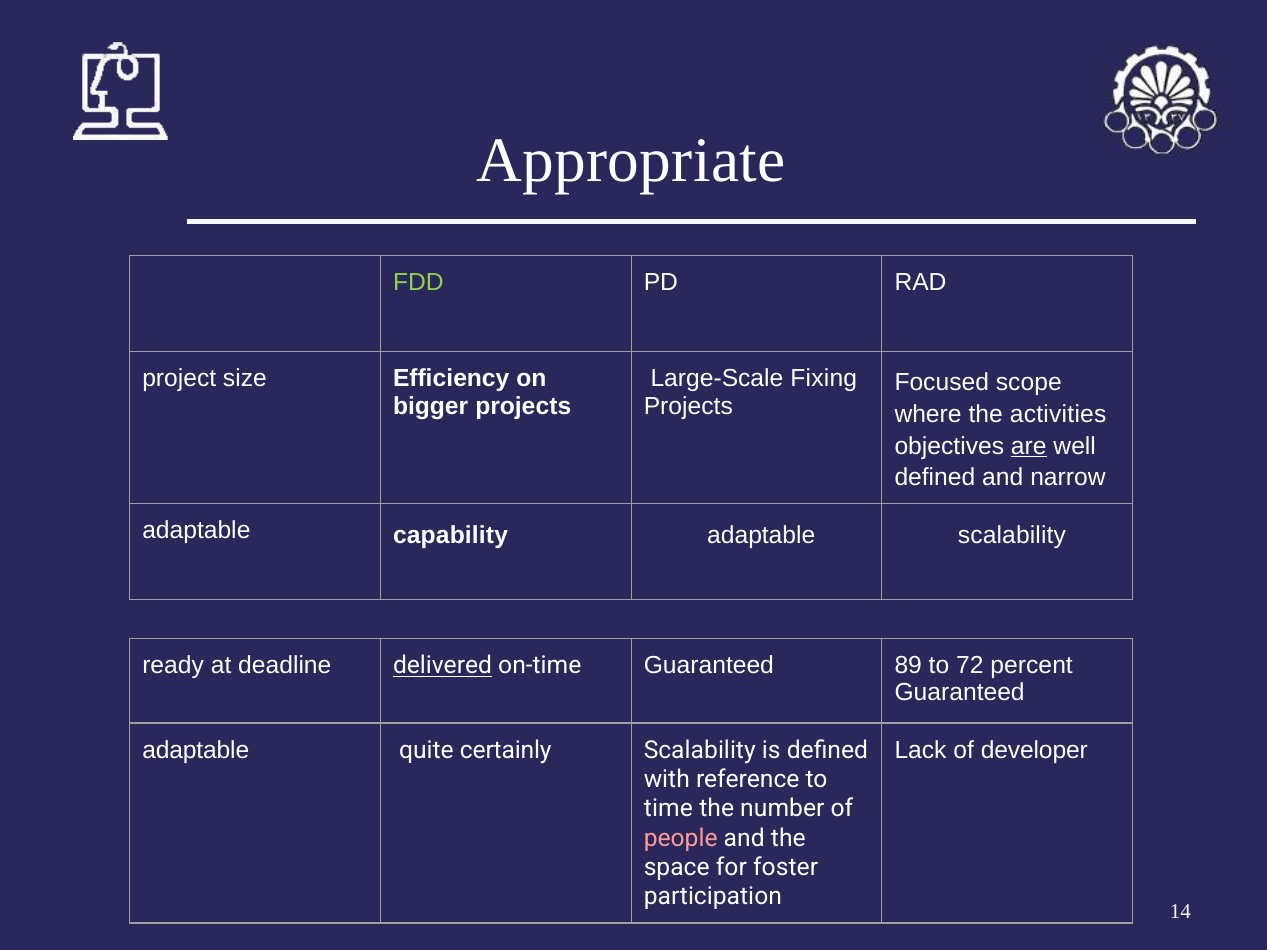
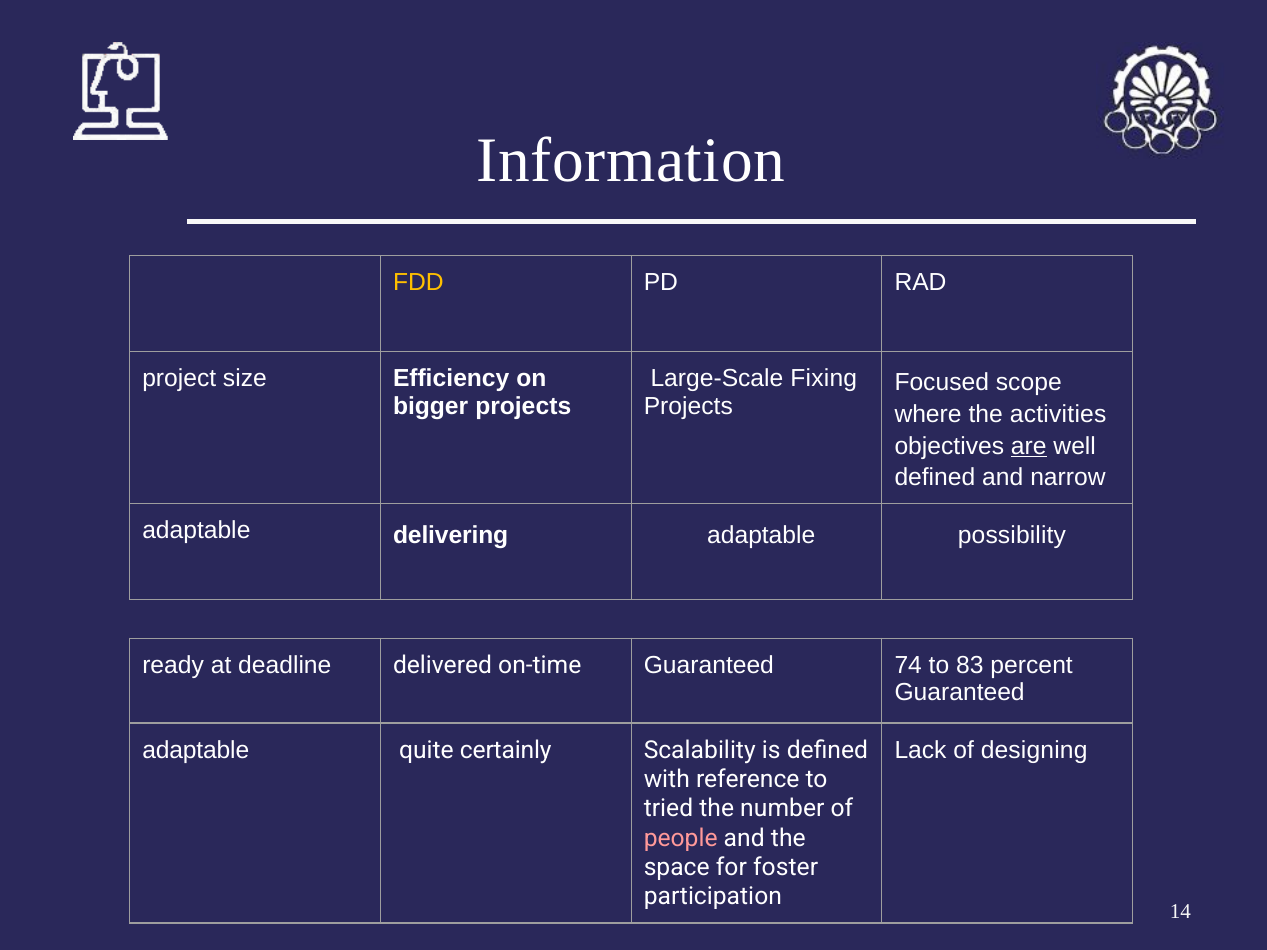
Appropriate: Appropriate -> Information (631, 160)
FDD colour: light green -> yellow (418, 282)
capability: capability -> delivering (451, 535)
adaptable scalability: scalability -> possibility (1012, 535)
delivered underline: present -> none (443, 666)
89: 89 -> 74 (908, 665)
72: 72 -> 83 (970, 665)
developer: developer -> designing (1034, 750)
time: time -> tried (668, 809)
